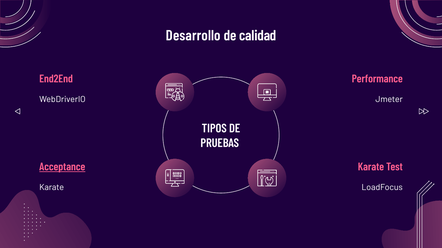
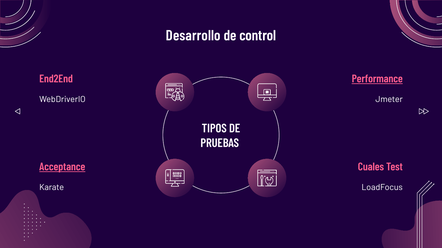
calidad: calidad -> control (258, 36)
Performance underline: none -> present (377, 79)
Karate: Karate -> Cuales (371, 167)
